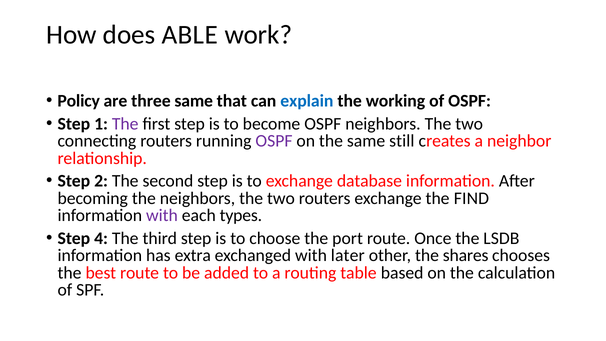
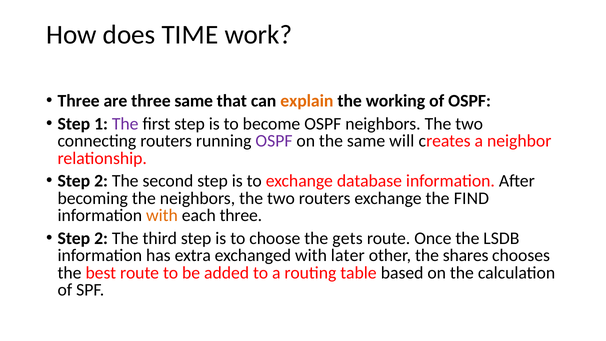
ABLE: ABLE -> TIME (190, 35)
Policy: Policy -> Three (79, 101)
explain colour: blue -> orange (307, 101)
still: still -> will (402, 141)
with colour: purple -> orange (162, 215)
each types: types -> three (241, 215)
4: 4 -> 2 (101, 238)
port: port -> gets (347, 238)
